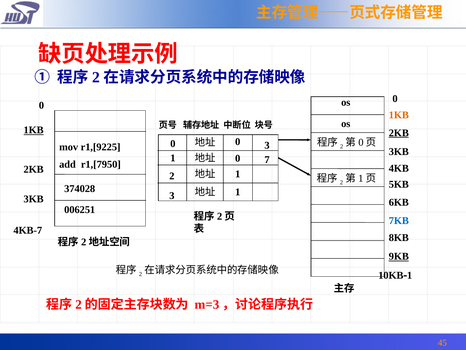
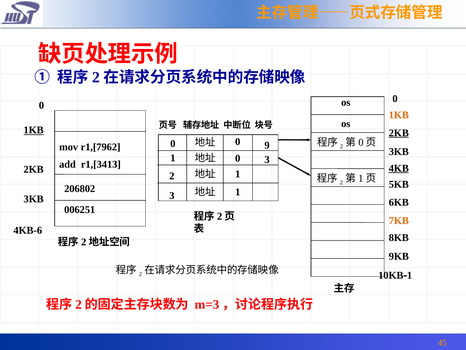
0 3: 3 -> 9 (267, 145)
r1,[9225: r1,[9225 -> r1,[7962 (101, 147)
1 7: 7 -> 3 (267, 160)
r1,[7950: r1,[7950 -> r1,[3413 (101, 164)
4KB underline: none -> present (399, 168)
374028: 374028 -> 206802 (80, 188)
7KB colour: blue -> orange (399, 220)
4KB-7: 4KB-7 -> 4KB-6 (28, 230)
9KB underline: present -> none (399, 256)
